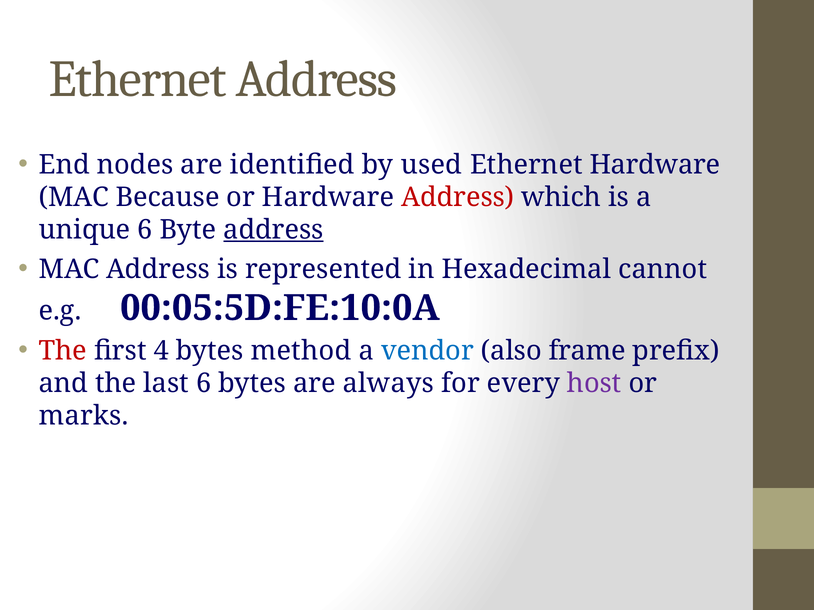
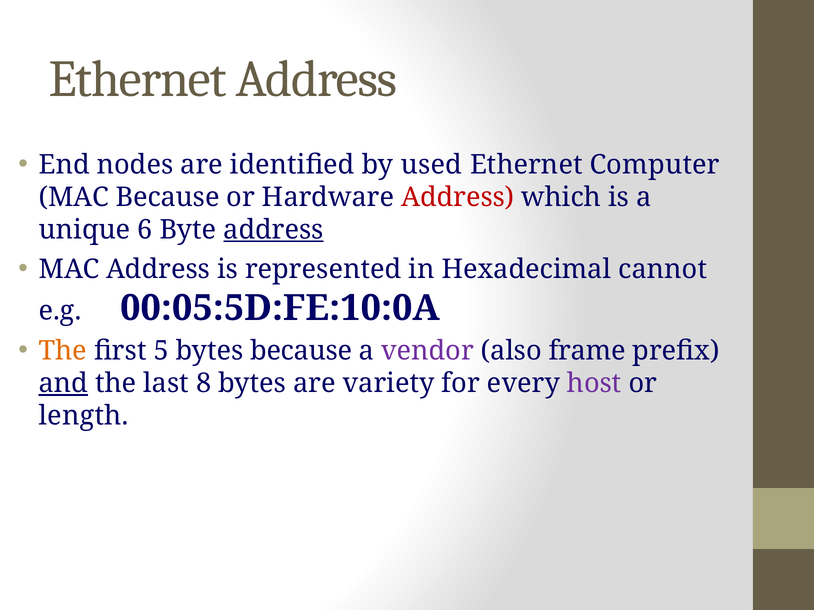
Ethernet Hardware: Hardware -> Computer (655, 165)
The colour: red -> orange (63, 351)
4: 4 -> 5 (161, 351)
bytes method: method -> because (301, 351)
vendor colour: blue -> purple (427, 351)
and underline: none -> present (63, 384)
last 6: 6 -> 8 (204, 384)
always: always -> variety (389, 384)
marks: marks -> length (84, 416)
